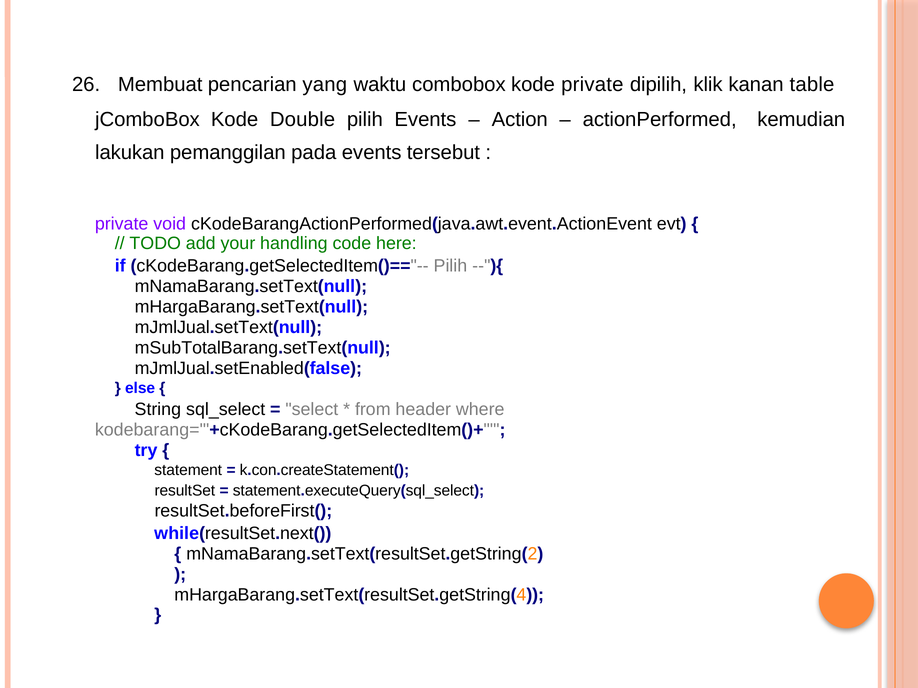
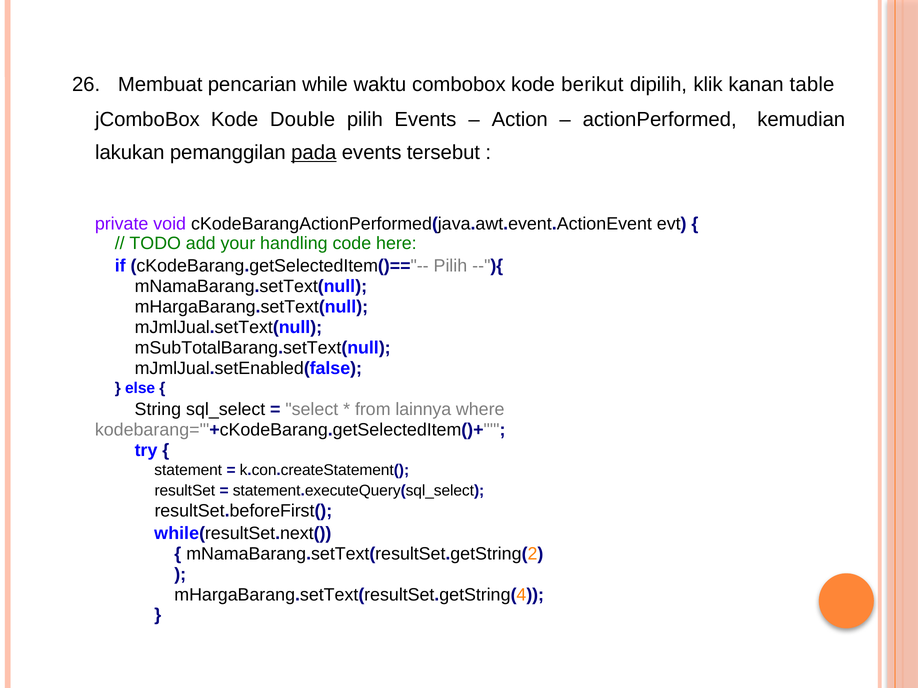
yang: yang -> while (325, 84)
kode private: private -> berikut (592, 84)
pada underline: none -> present (314, 153)
header: header -> lainnya (423, 409)
